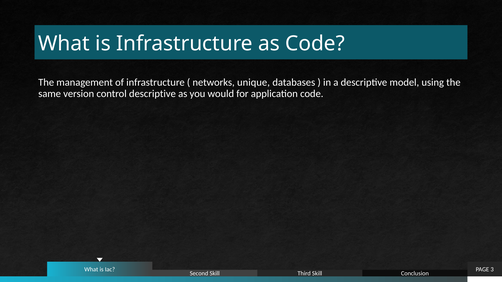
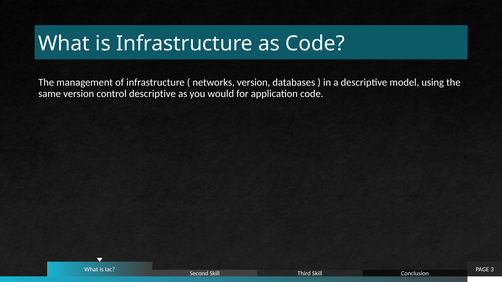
networks unique: unique -> version (254, 83)
